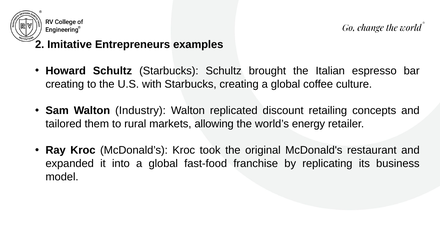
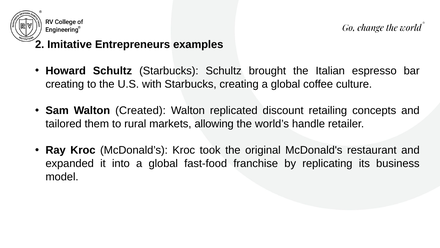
Industry: Industry -> Created (141, 110)
energy: energy -> handle (308, 124)
